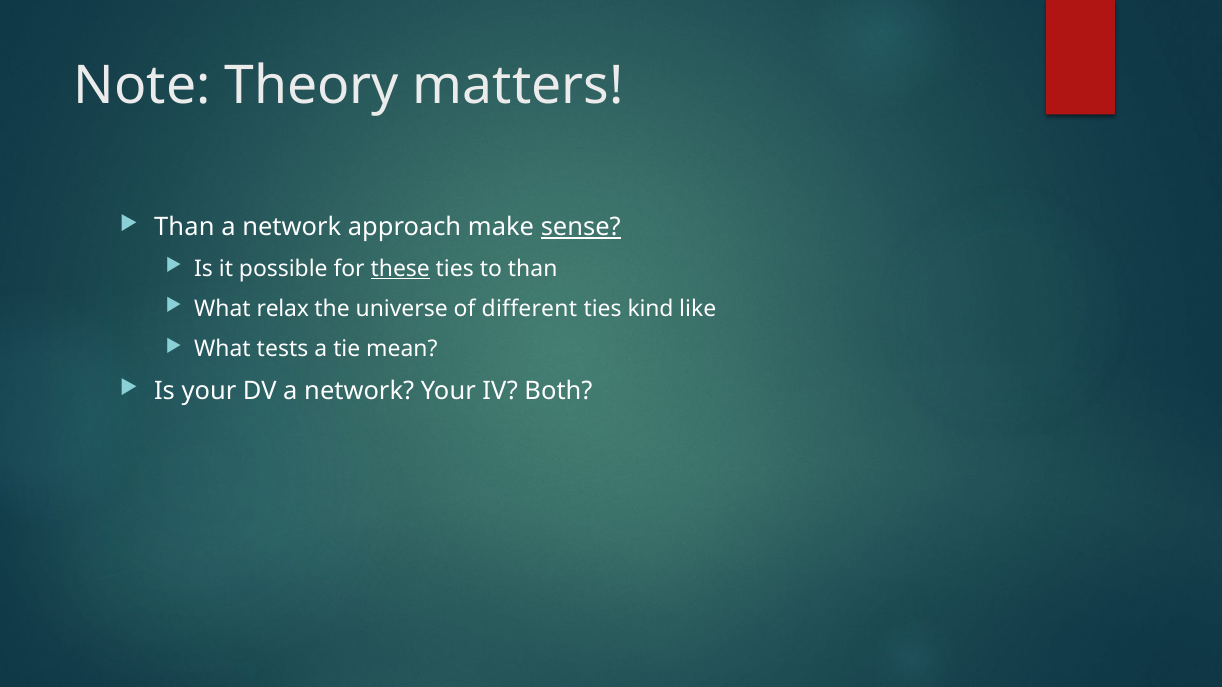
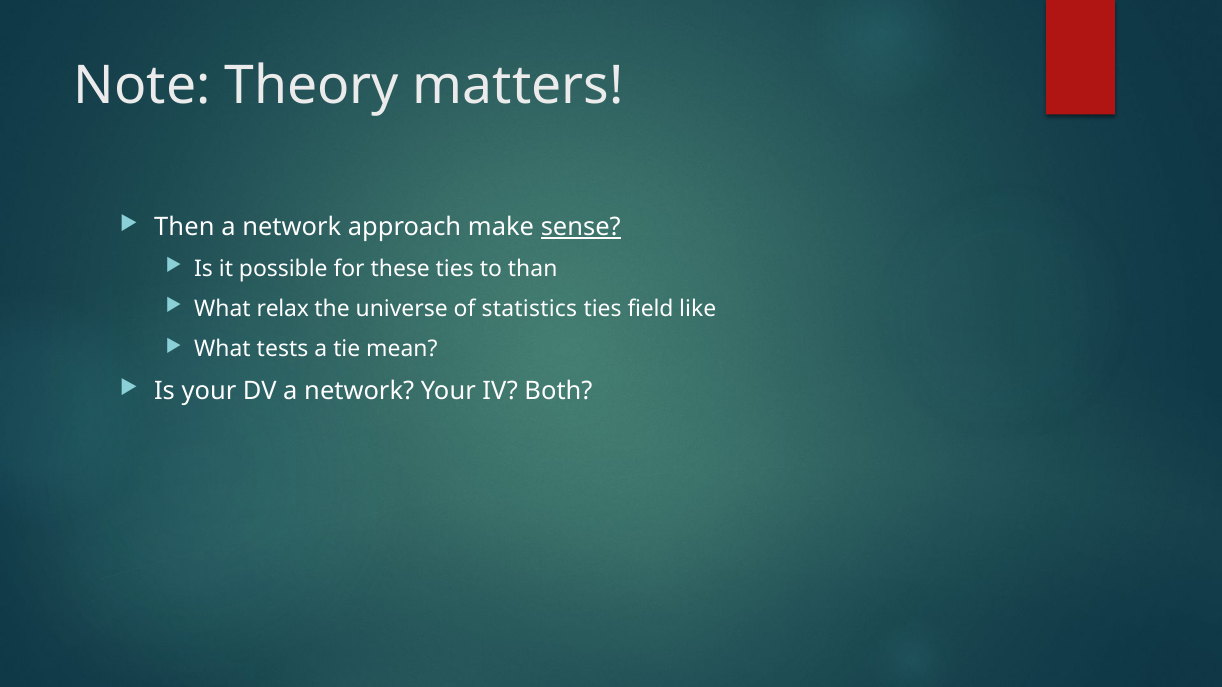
Than: Than -> Then (184, 227)
these underline: present -> none (400, 269)
different: different -> statistics (529, 309)
kind: kind -> field (651, 309)
